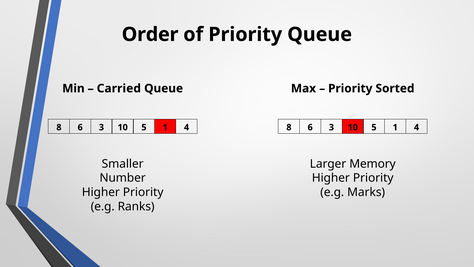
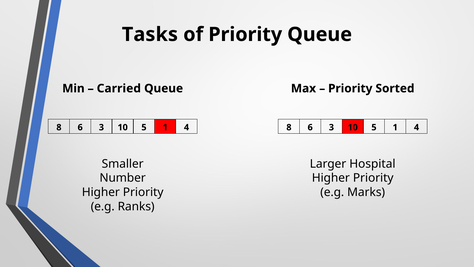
Order: Order -> Tasks (150, 34)
Memory: Memory -> Hospital (372, 164)
